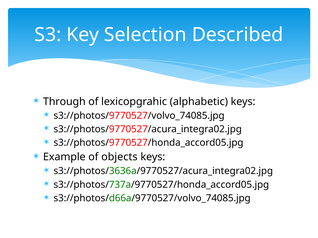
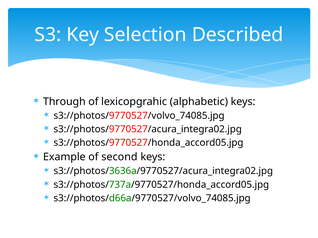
objects: objects -> second (119, 157)
